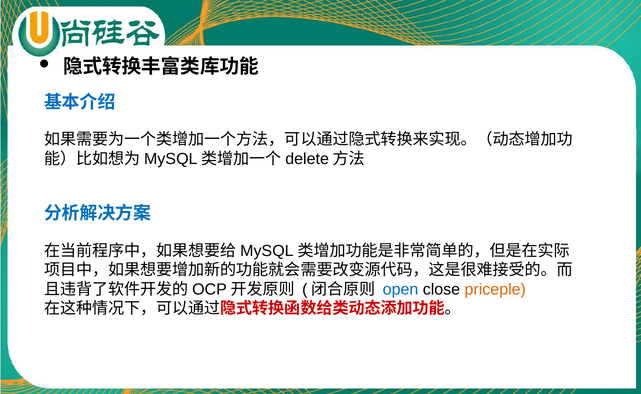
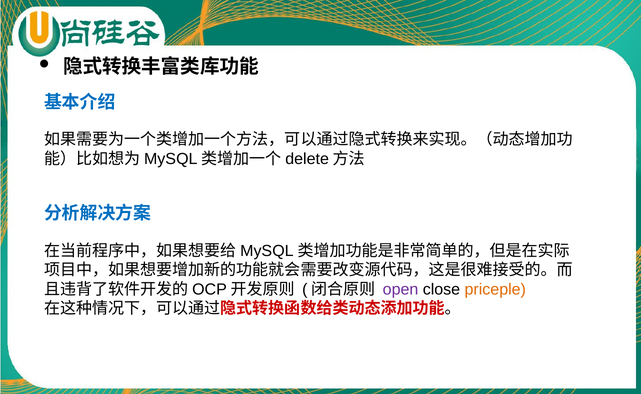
open colour: blue -> purple (401, 289)
